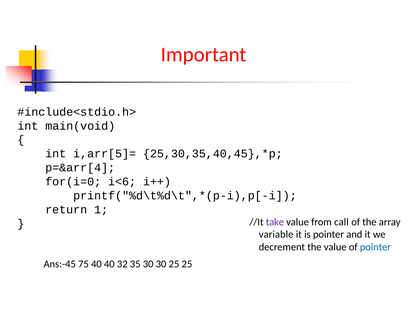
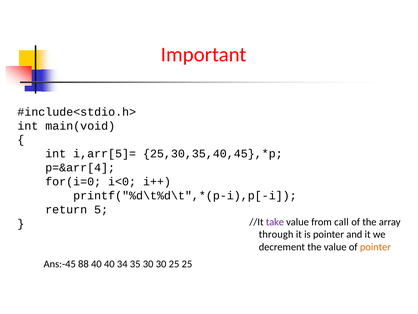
i<6: i<6 -> i<0 (122, 181)
1: 1 -> 5 (101, 209)
variable: variable -> through (276, 234)
pointer colour: blue -> orange (375, 247)
75: 75 -> 88 (83, 264)
32: 32 -> 34 (122, 264)
